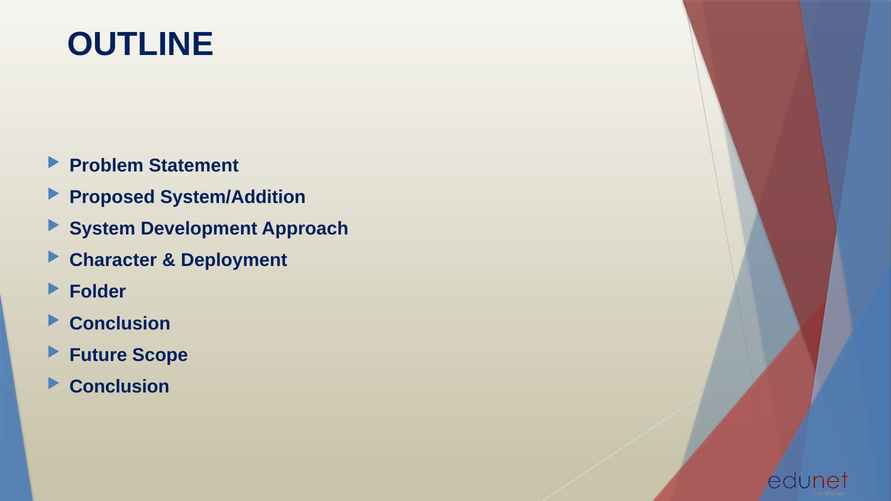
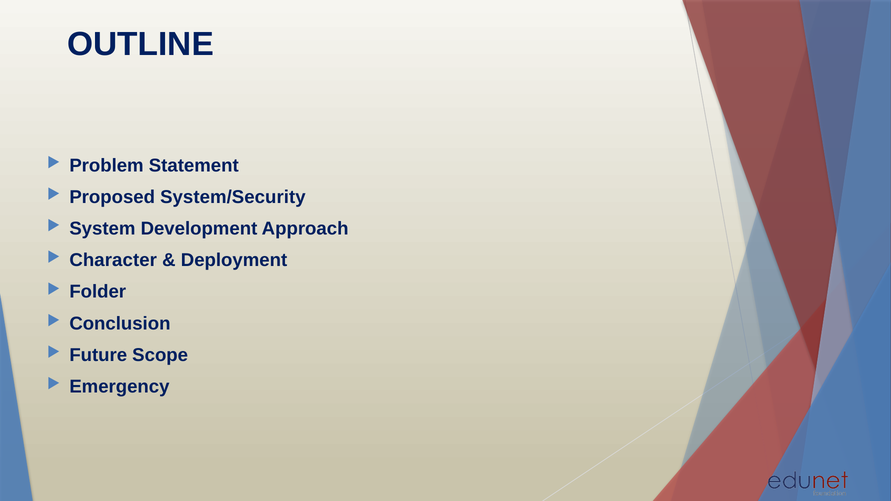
System/Addition: System/Addition -> System/Security (233, 197)
Conclusion: Conclusion -> Emergency (119, 387)
